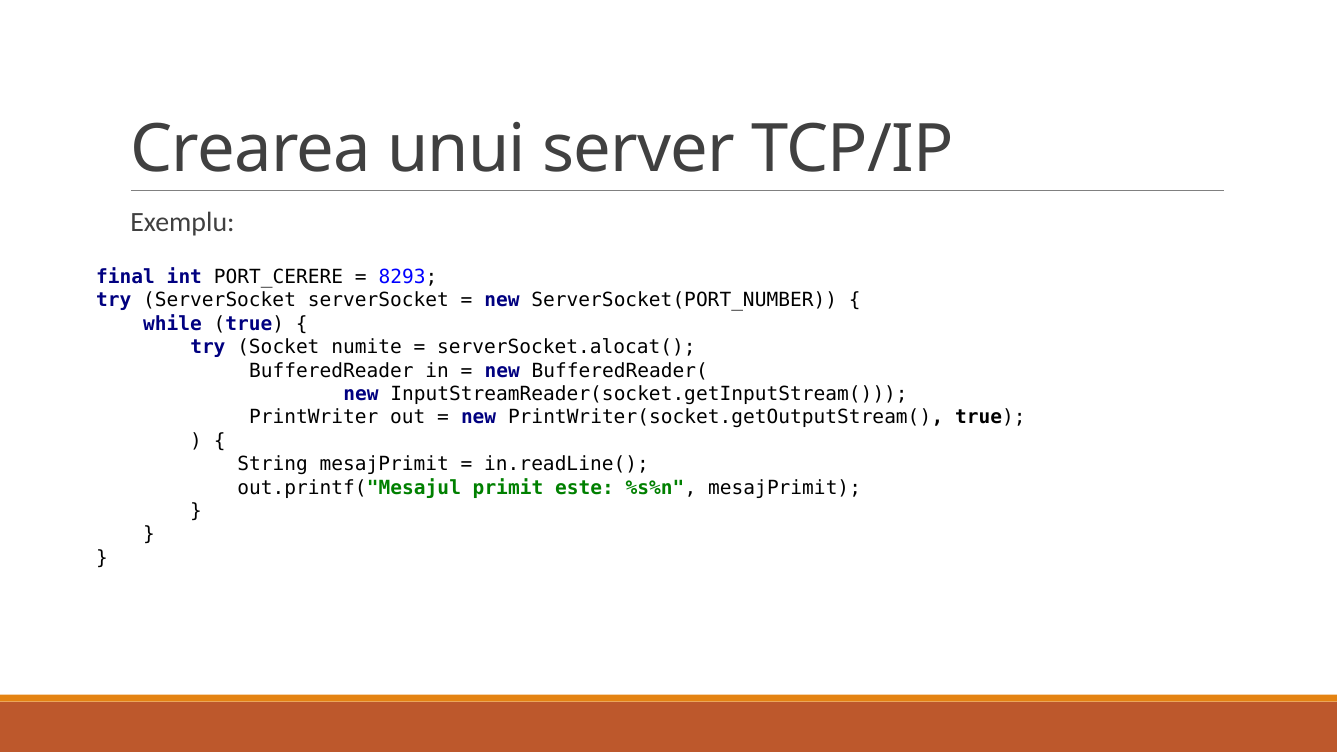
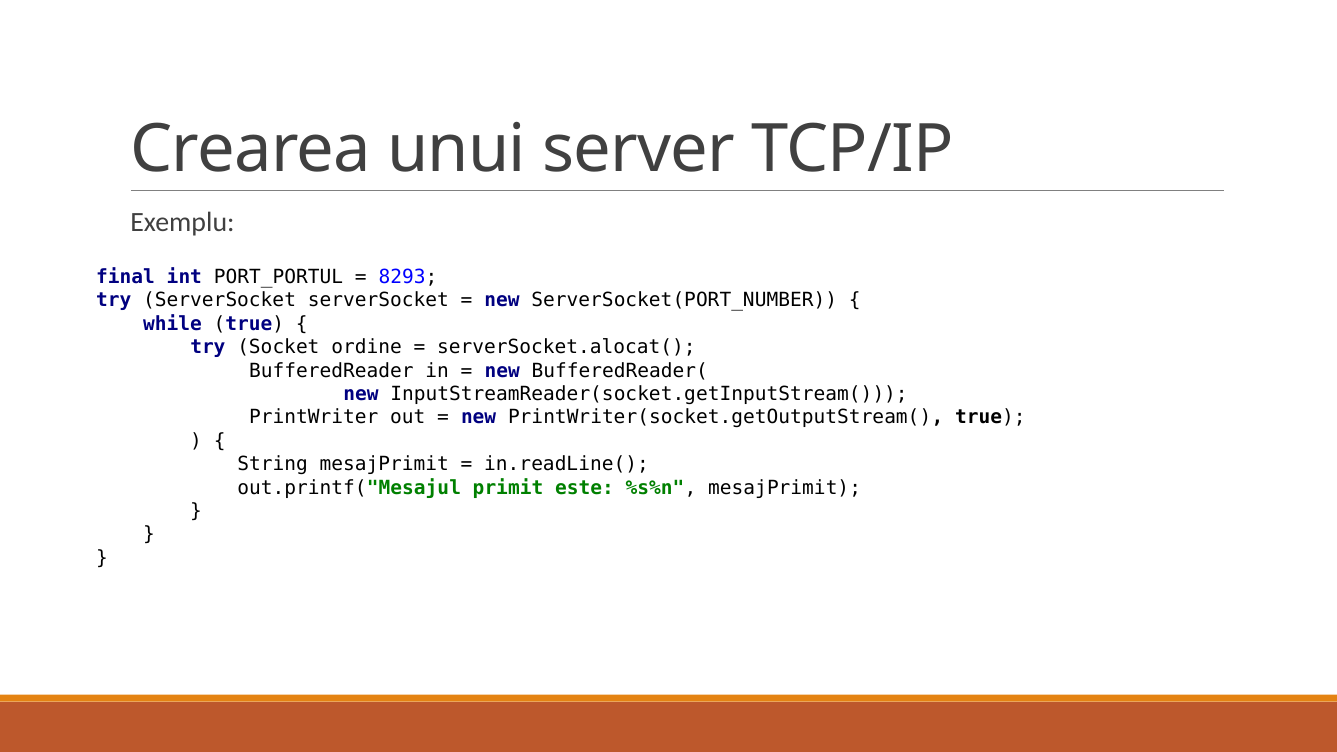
PORT_CERERE: PORT_CERERE -> PORT_PORTUL (279, 277)
numite: numite -> ordine (367, 347)
